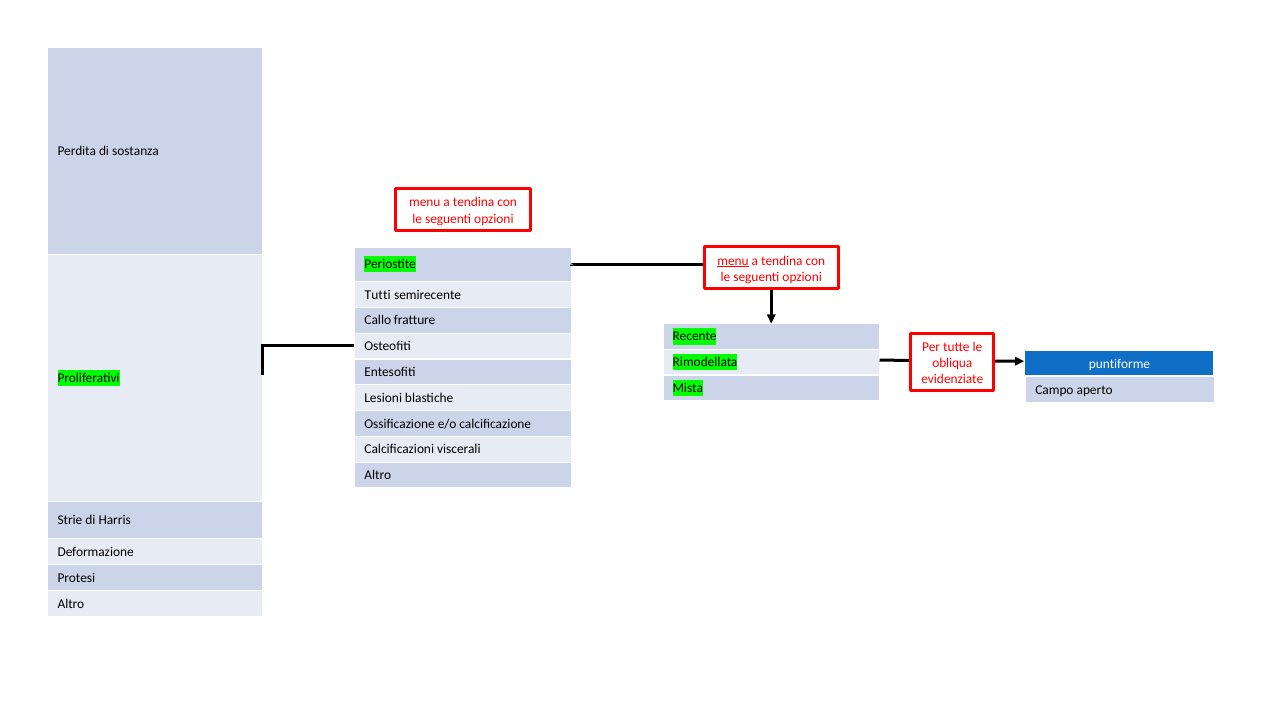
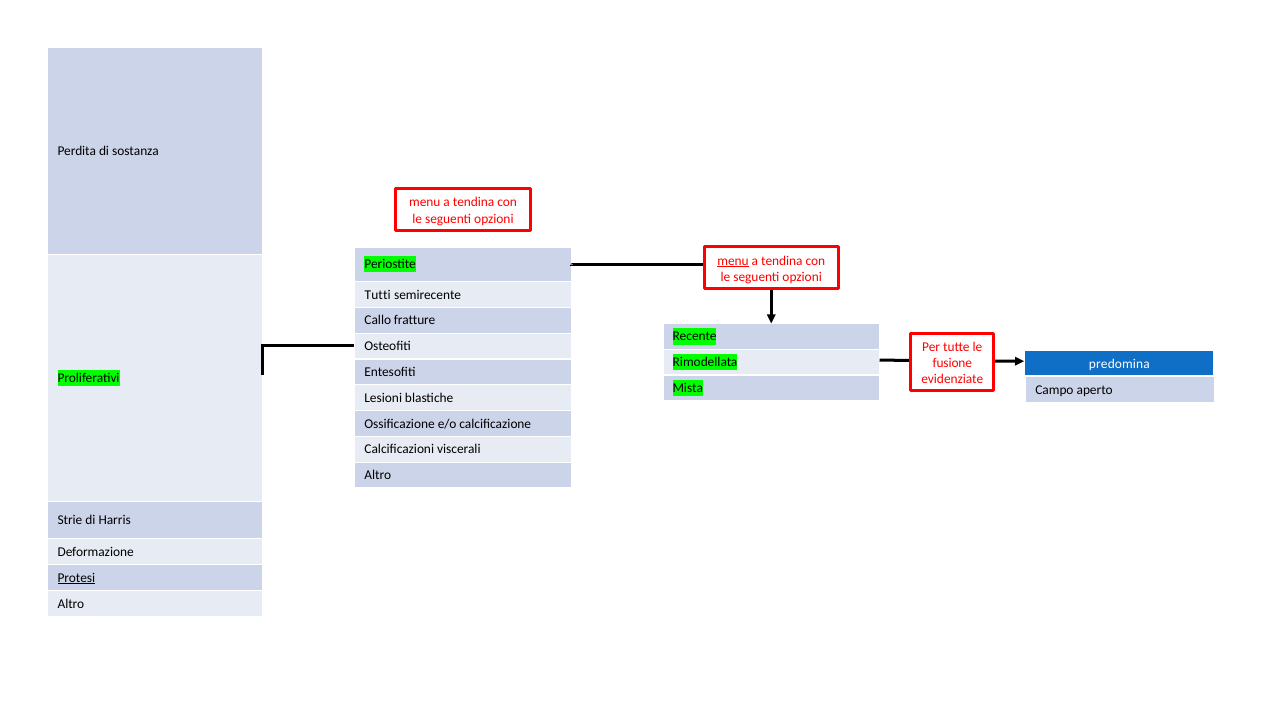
obliqua: obliqua -> fusione (952, 363)
puntiforme: puntiforme -> predomina (1119, 364)
Protesi underline: none -> present (76, 578)
